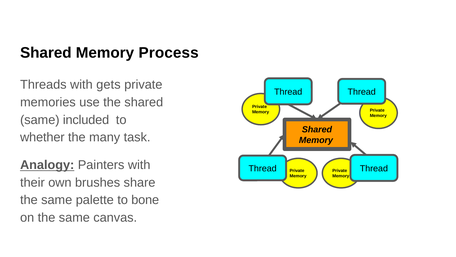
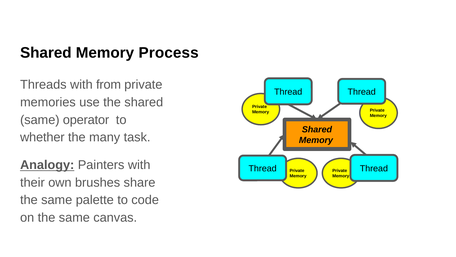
gets: gets -> from (109, 85)
included: included -> operator (86, 120)
bone: bone -> code (145, 200)
